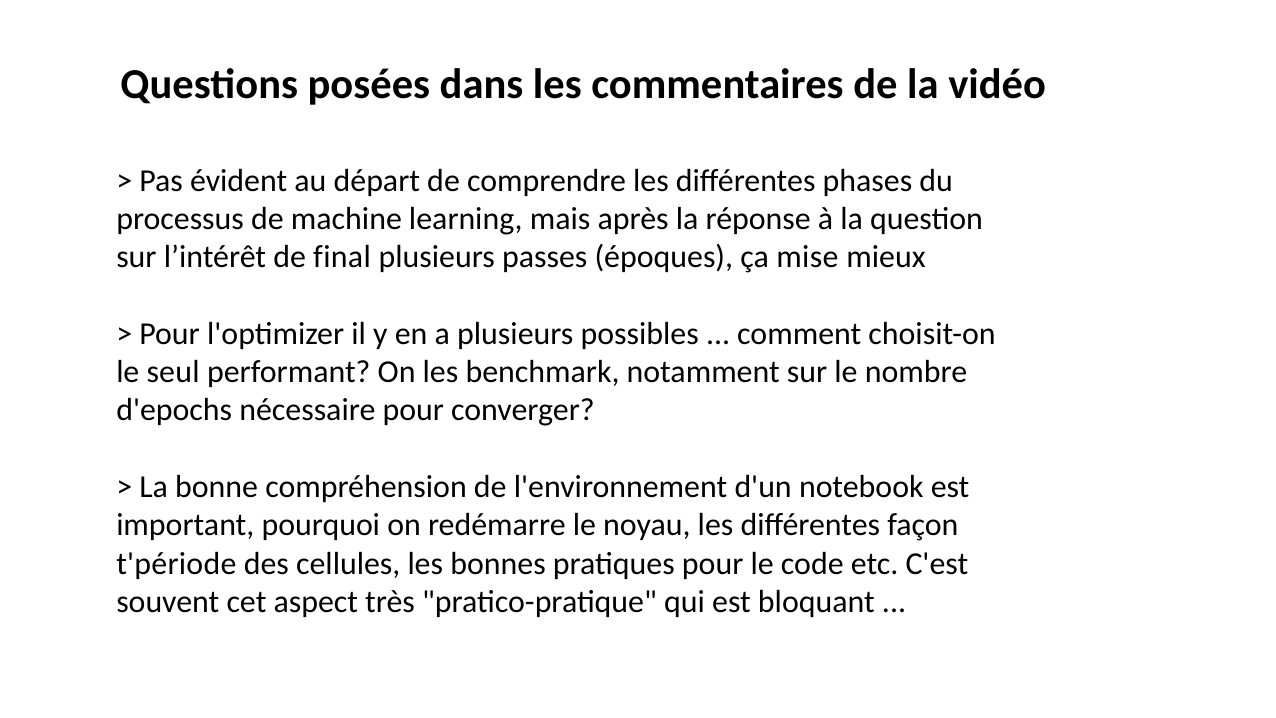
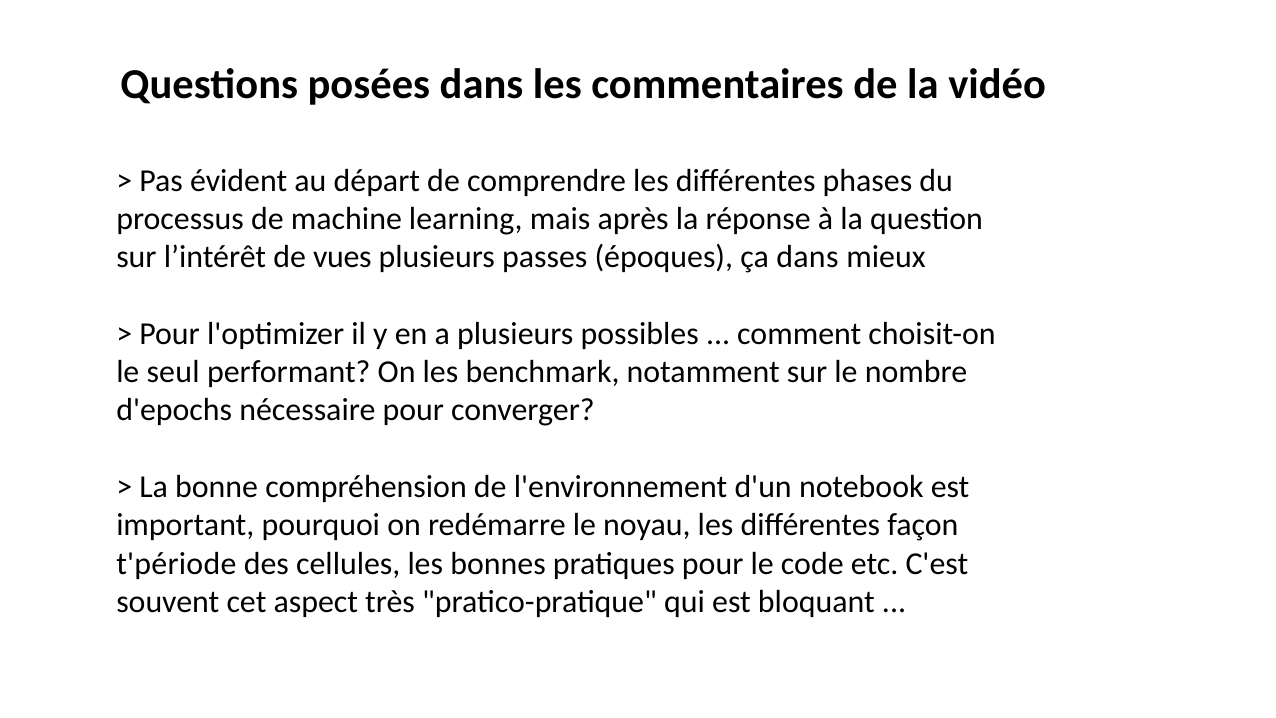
final: final -> vues (342, 257)
ça mise: mise -> dans (807, 257)
